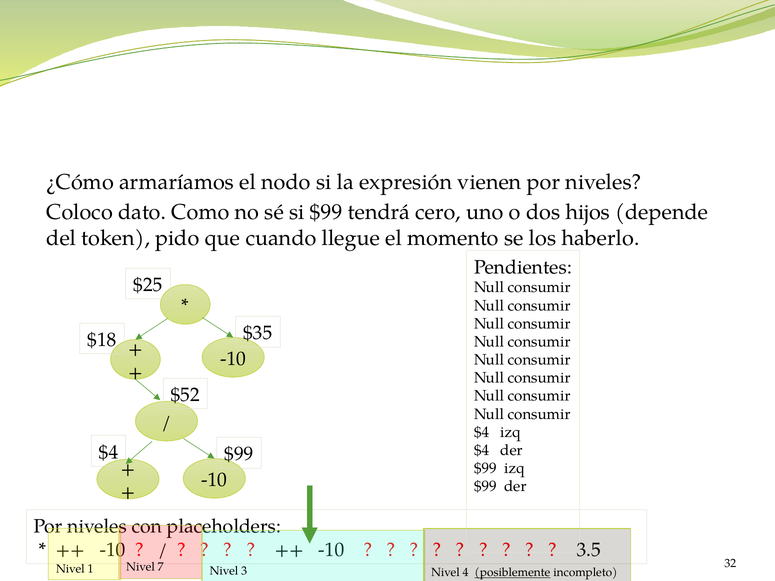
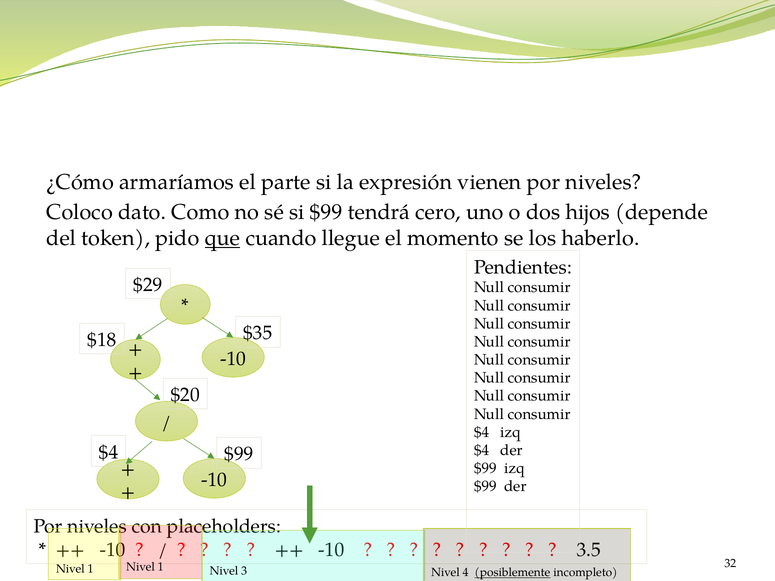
nodo: nodo -> parte (286, 182)
que underline: none -> present (222, 238)
$25: $25 -> $29 (148, 285)
$52: $52 -> $20 (185, 395)
1 Nivel 7: 7 -> 1 (161, 567)
